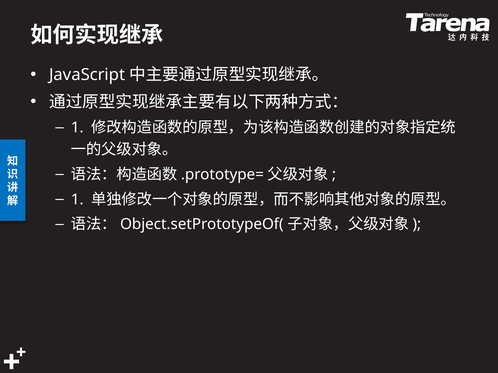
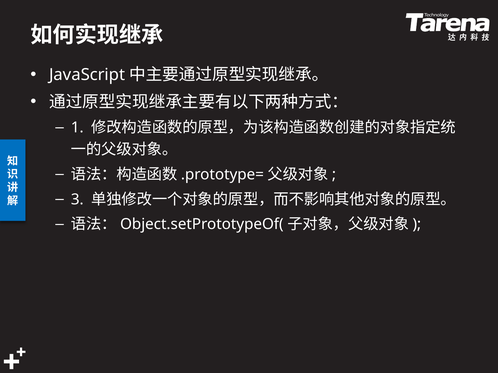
1: 1 -> 3 (77, 200)
